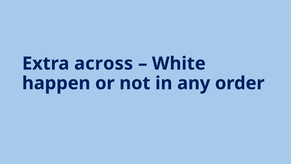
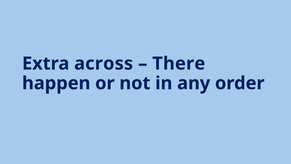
White: White -> There (179, 63)
